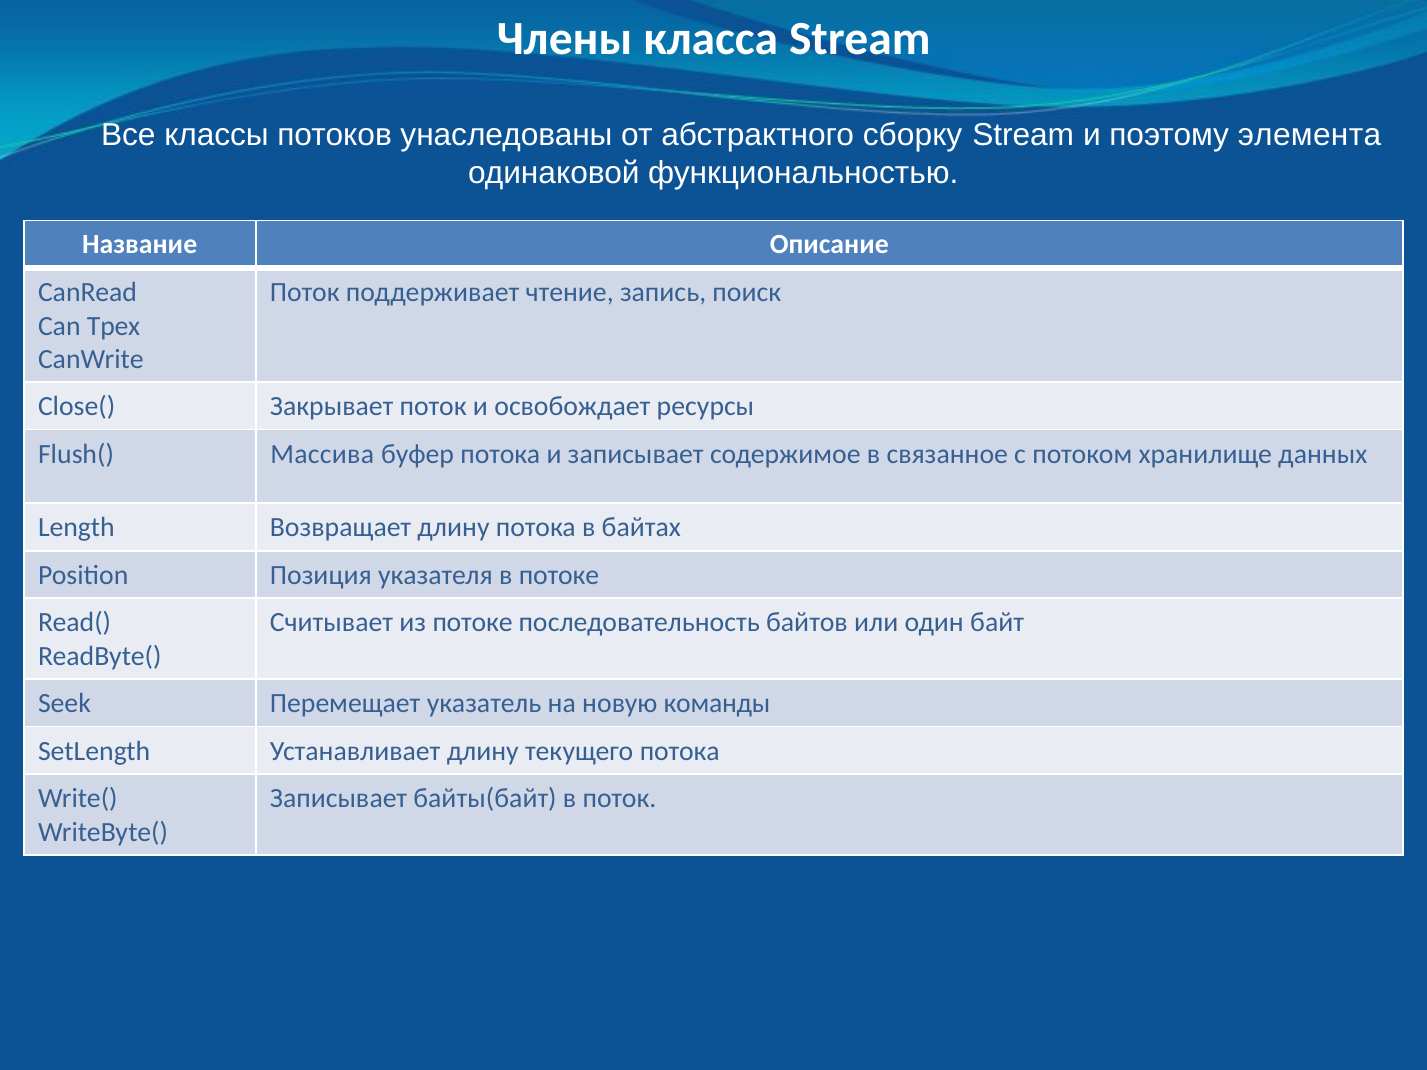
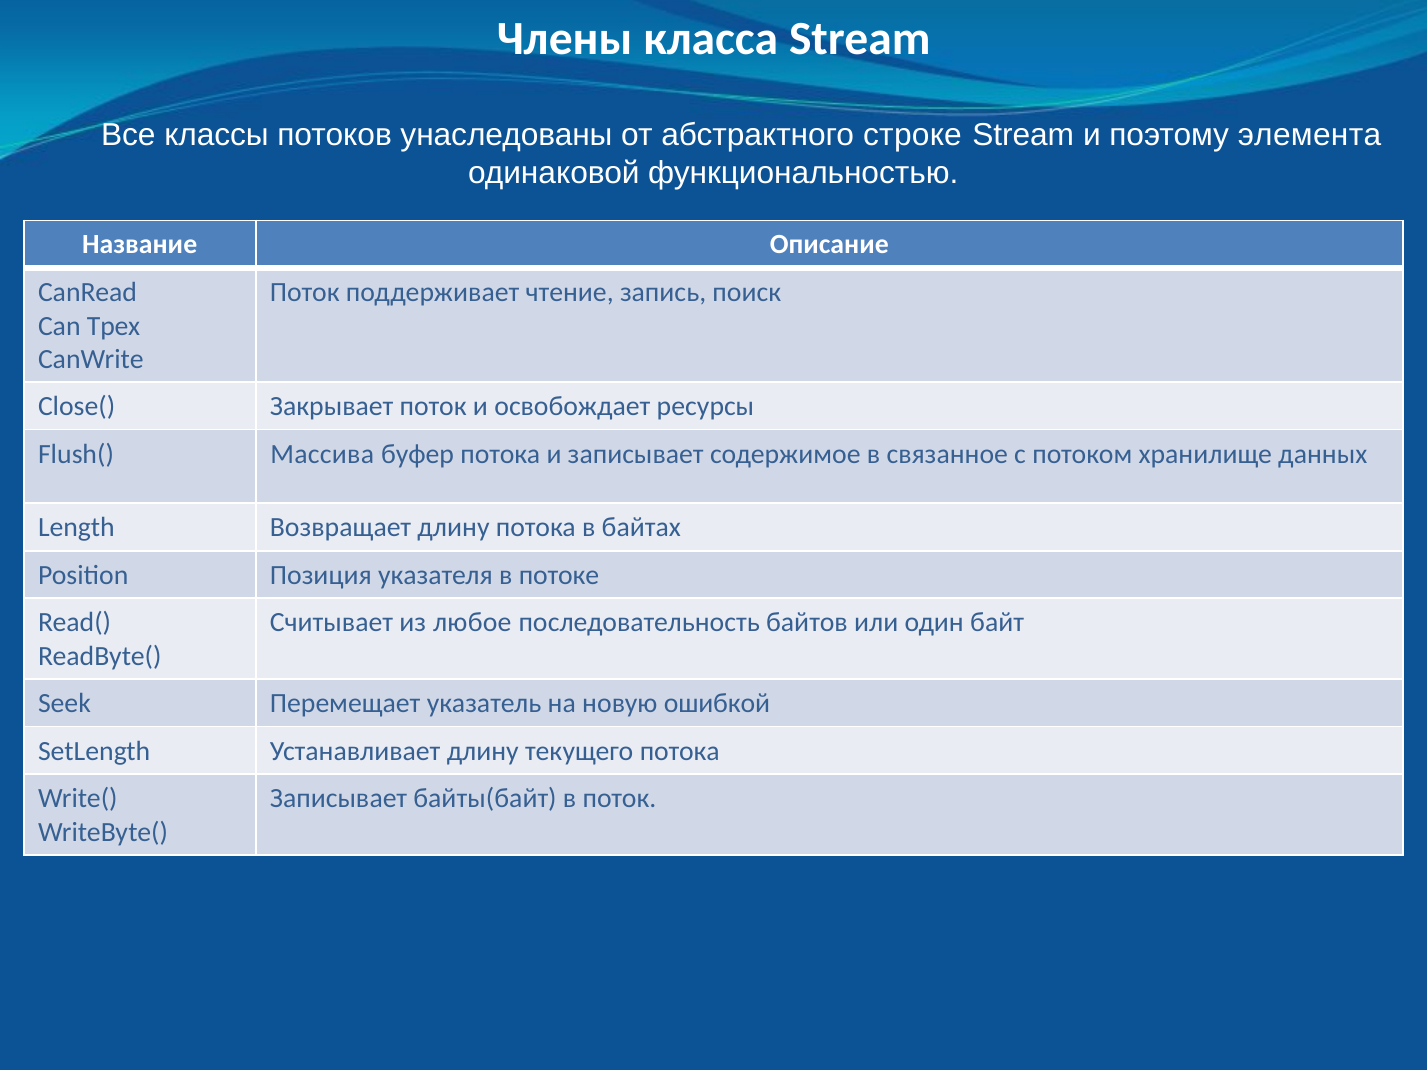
сборку: сборку -> строке (912, 135)
из потоке: потоке -> любое (472, 623)
команды: команды -> ошибкой (717, 704)
